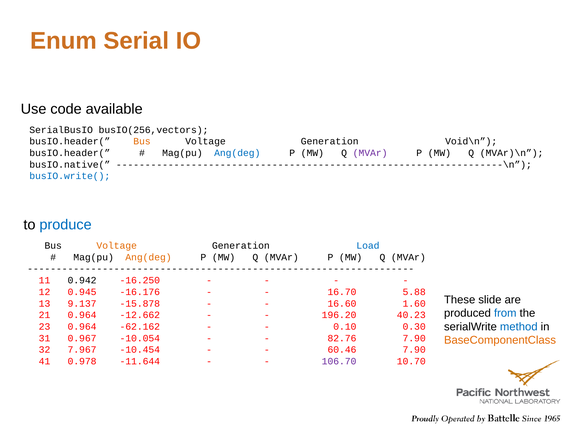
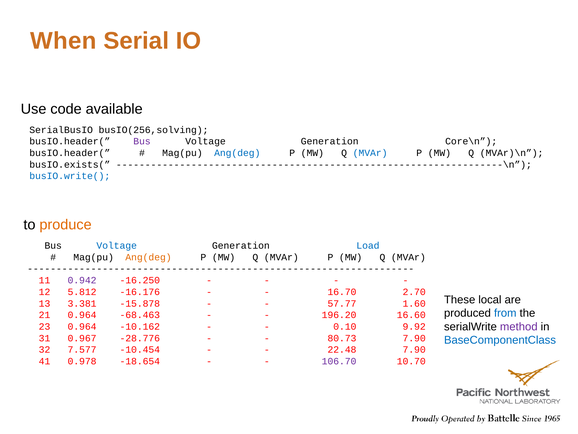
Enum: Enum -> When (63, 41)
busIO(256,vectors: busIO(256,vectors -> busIO(256,solving (154, 130)
Bus colour: orange -> purple (142, 141)
Void\n: Void\n -> Core\n (471, 141)
MVAr colour: purple -> blue (370, 153)
busIO.native(: busIO.native( -> busIO.exists( (70, 164)
produce colour: blue -> orange (66, 224)
Voltage colour: orange -> blue (117, 245)
0.942 colour: black -> purple (82, 280)
0.945: 0.945 -> 5.812 (82, 292)
5.88: 5.88 -> 2.70 (414, 292)
slide: slide -> local (490, 299)
9.137: 9.137 -> 3.381 (82, 303)
16.60: 16.60 -> 57.77 (342, 303)
-12.662: -12.662 -> -68.463 (140, 315)
40.23: 40.23 -> 16.60 (411, 315)
method colour: blue -> purple (519, 326)
-62.162: -62.162 -> -10.162 (140, 326)
0.30: 0.30 -> 9.92 (414, 326)
-10.054: -10.054 -> -28.776 (140, 338)
82.76: 82.76 -> 80.73 (342, 338)
BaseComponentClass colour: orange -> blue (500, 340)
7.967: 7.967 -> 7.577 (82, 349)
60.46: 60.46 -> 22.48 (342, 349)
-11.644: -11.644 -> -18.654 (140, 361)
